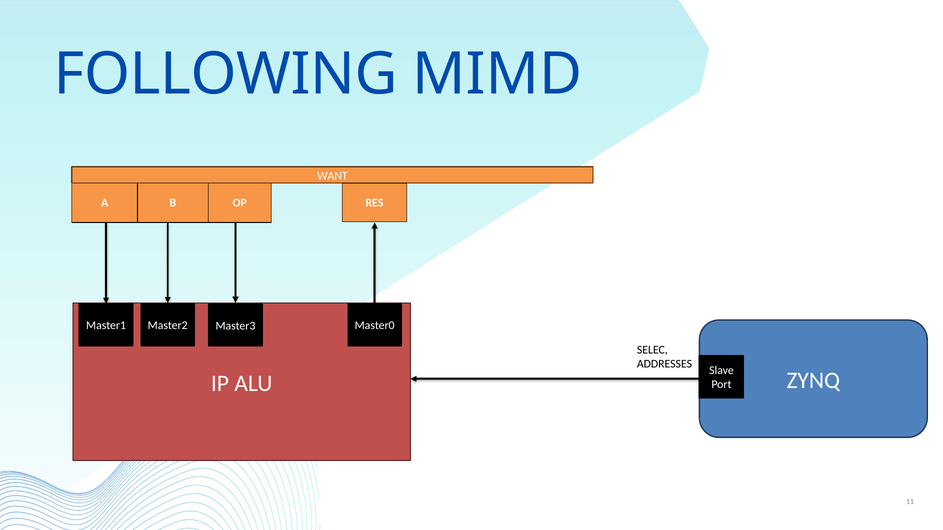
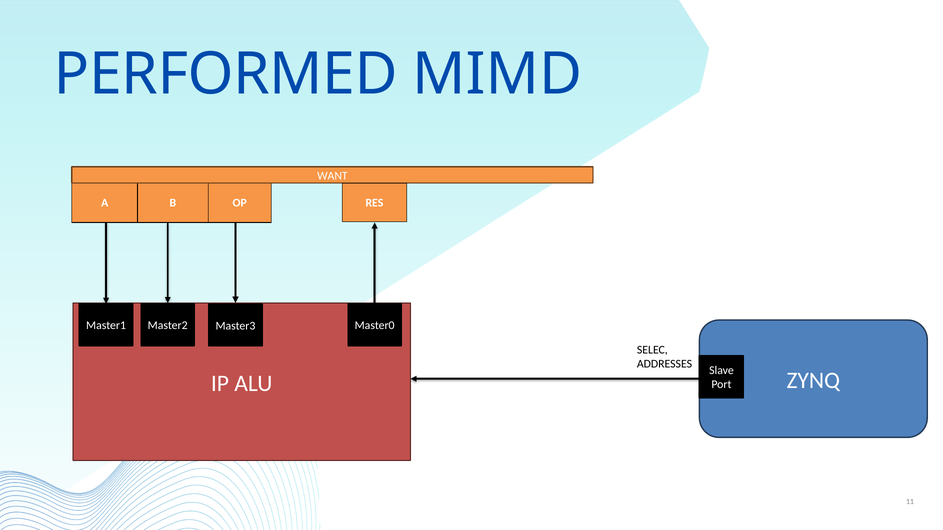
FOLLOWING: FOLLOWING -> PERFORMED (226, 74)
